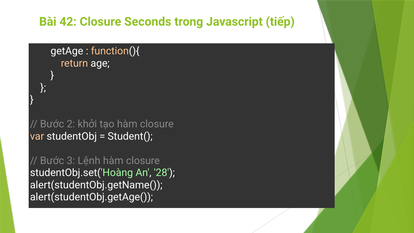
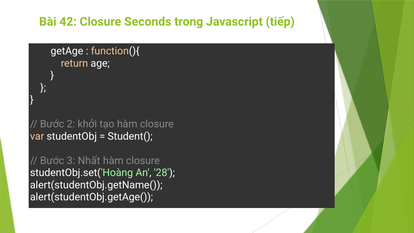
Lệnh: Lệnh -> Nhất (89, 161)
